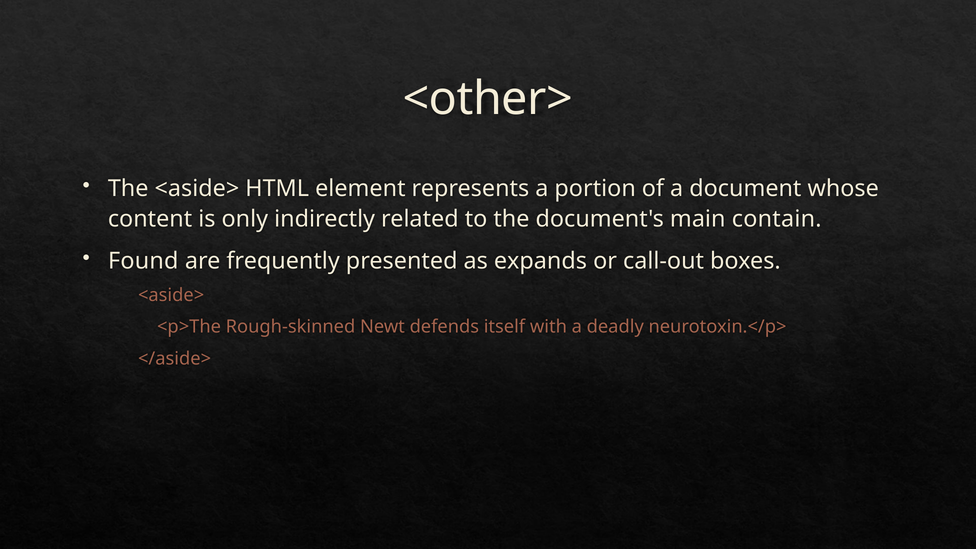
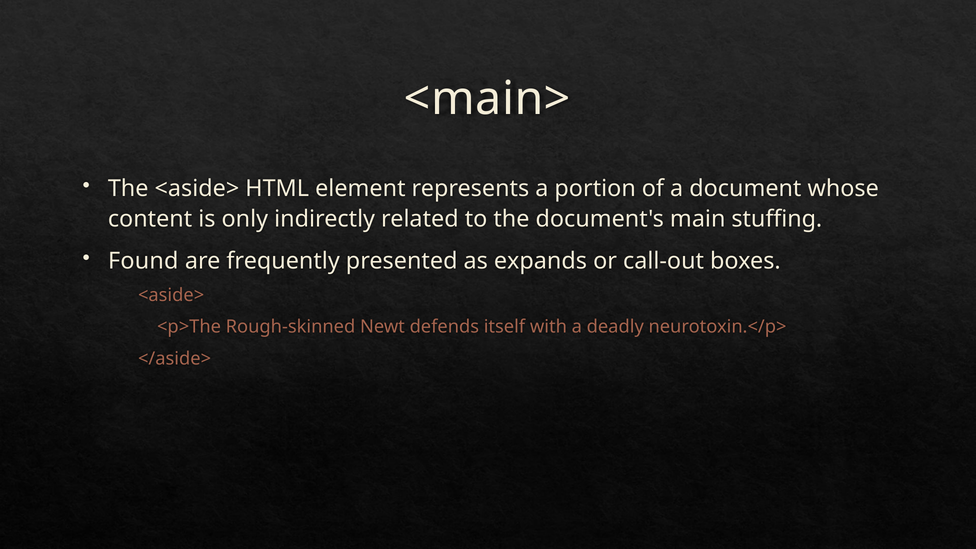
<other>: <other> -> <main> (487, 99)
contain: contain -> stuffing (777, 219)
